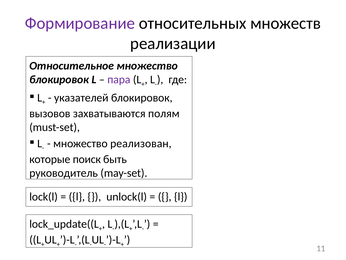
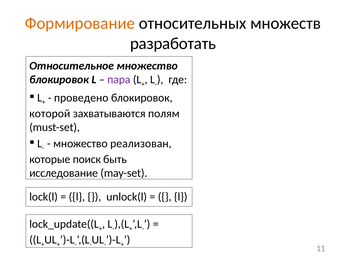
Формирование colour: purple -> orange (80, 23)
реализации: реализации -> разработать (173, 44)
указателей: указателей -> проведено (81, 98)
вызовов: вызовов -> которой (50, 113)
руководитель: руководитель -> исследование (64, 173)
